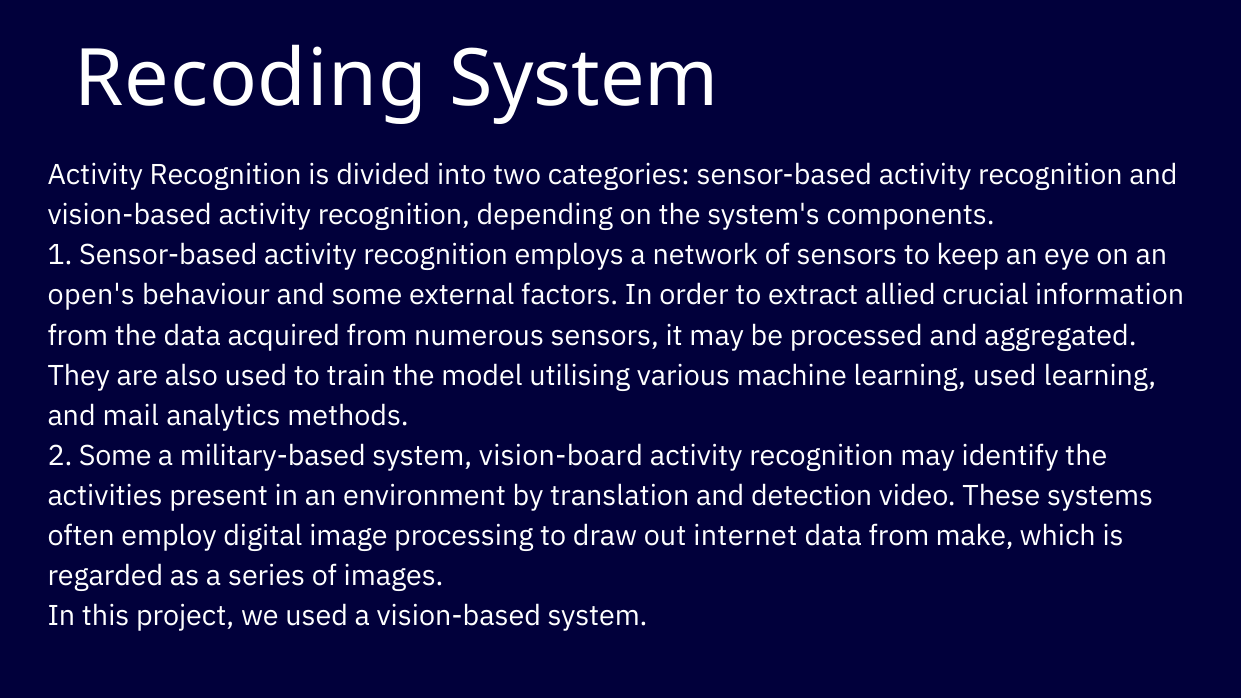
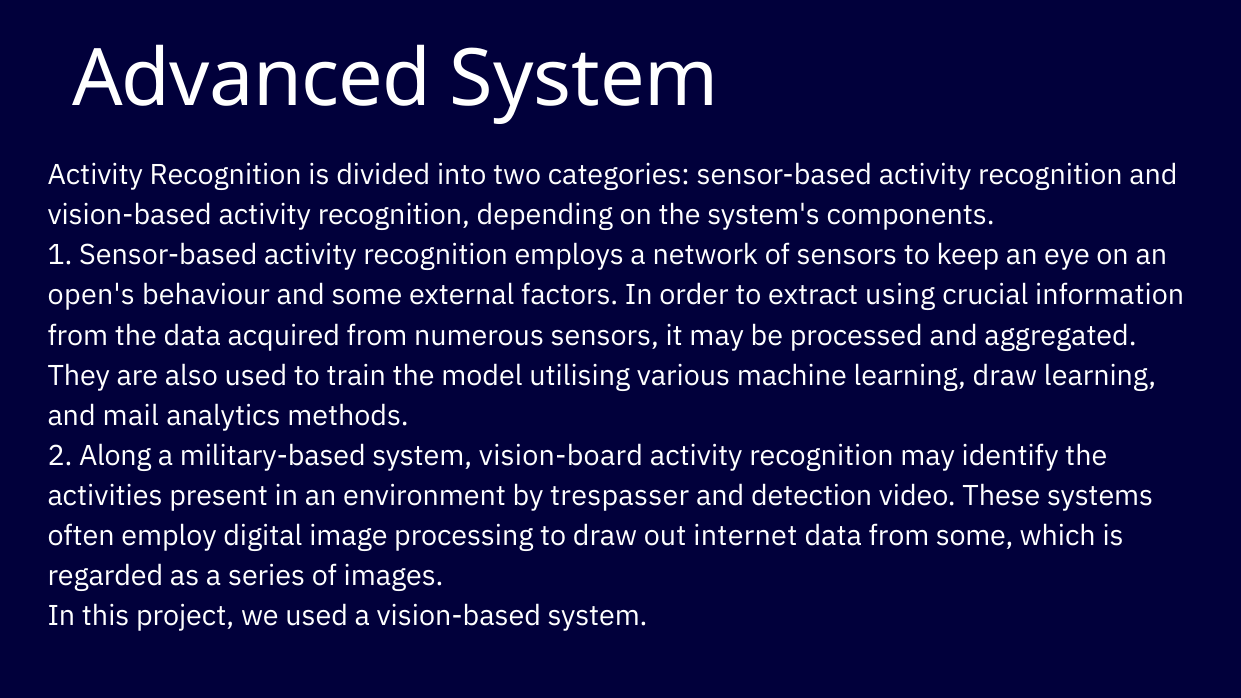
Recoding: Recoding -> Advanced (252, 80)
allied: allied -> using (900, 295)
learning used: used -> draw (1005, 376)
2 Some: Some -> Along (115, 456)
translation: translation -> trespasser (620, 496)
from make: make -> some (975, 536)
